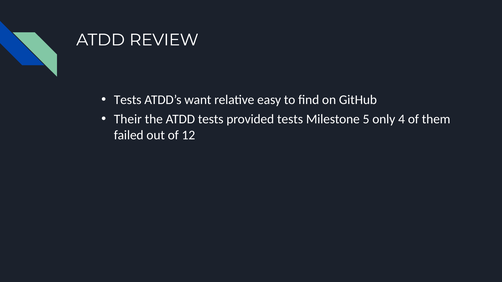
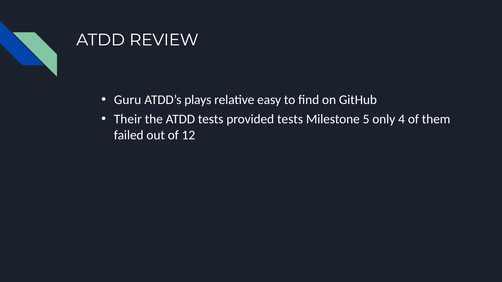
Tests: Tests -> Guru (128, 100)
want: want -> plays (198, 100)
